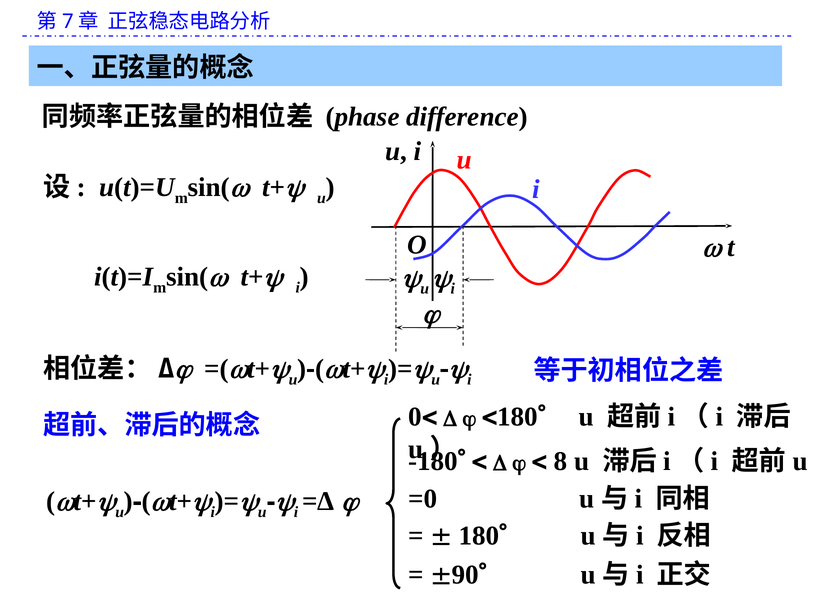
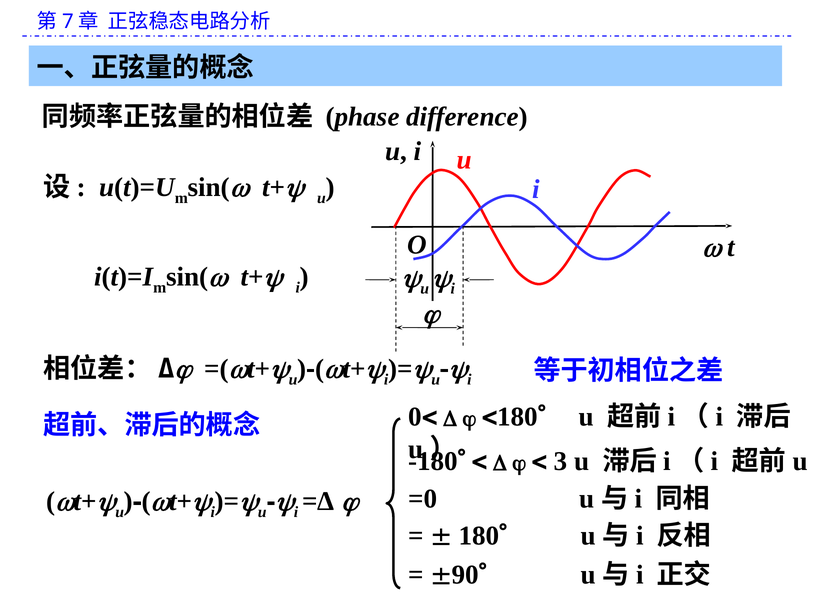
8: 8 -> 3 (561, 462)
